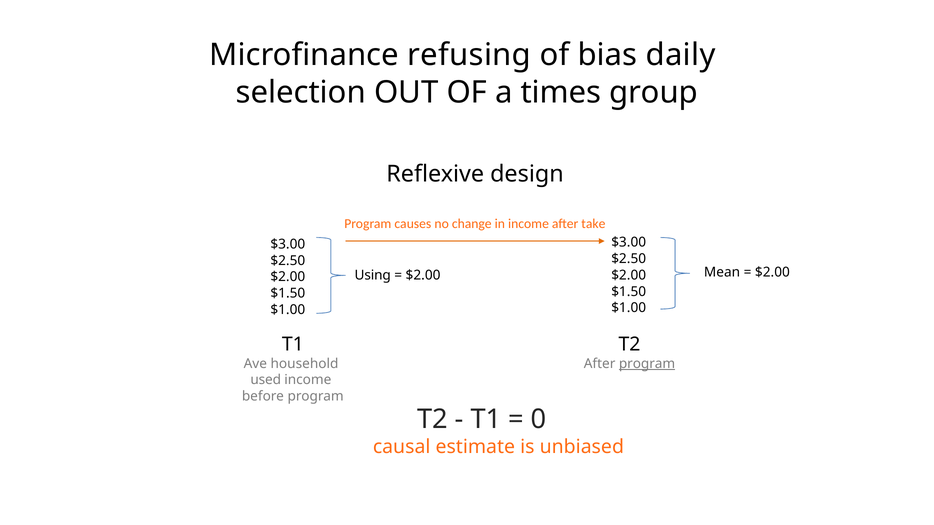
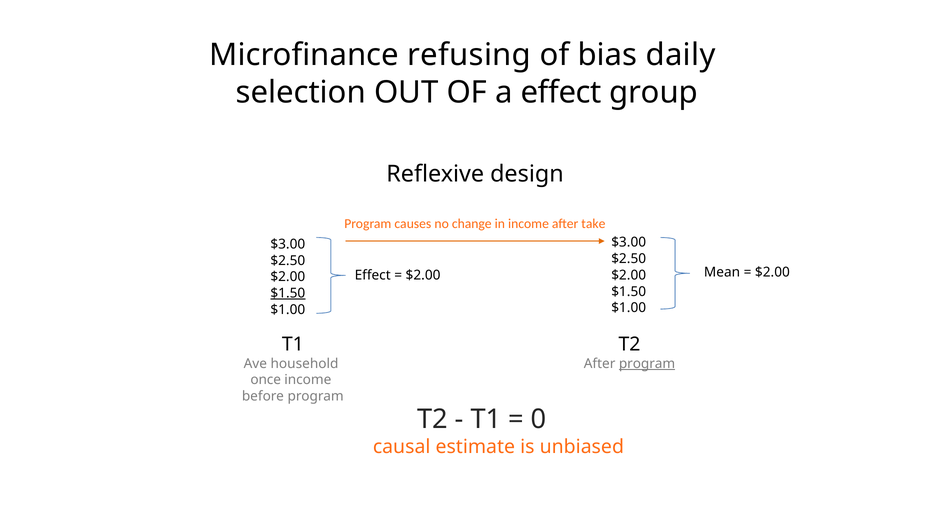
a times: times -> effect (561, 93)
Using: Using -> Effect (373, 275)
$1.50 underline: none -> present (288, 293)
used: used -> once (266, 380)
